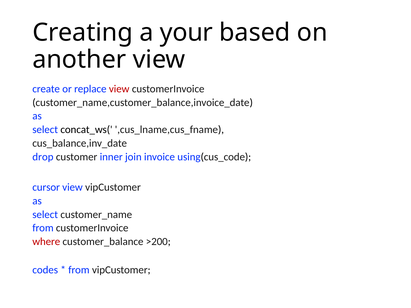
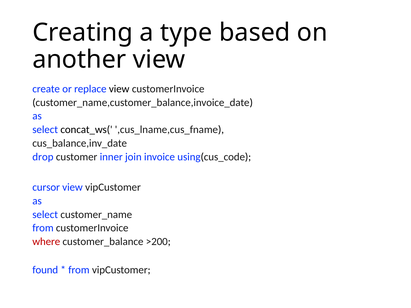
your: your -> type (186, 32)
view colour: red -> black (119, 89)
codes: codes -> found (45, 270)
